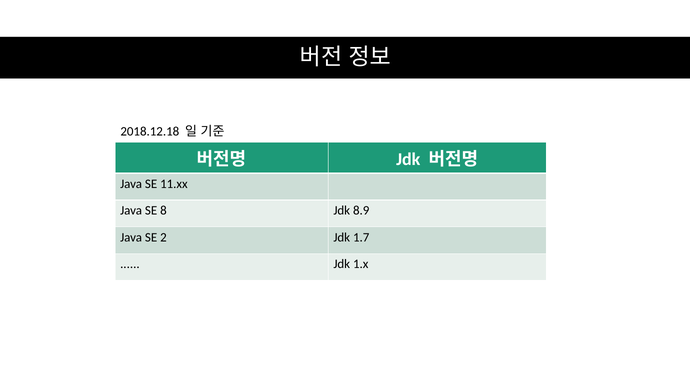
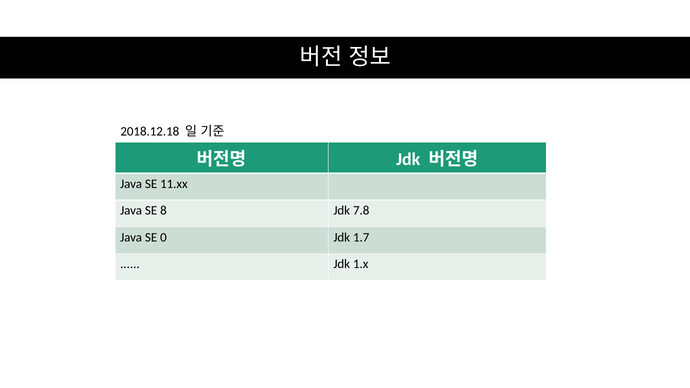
8.9: 8.9 -> 7.8 (361, 211)
2: 2 -> 0 (163, 238)
